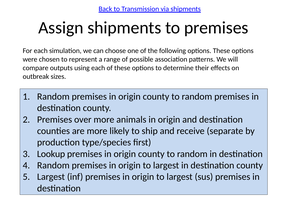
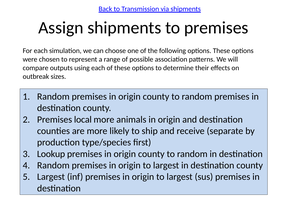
over: over -> local (83, 120)
